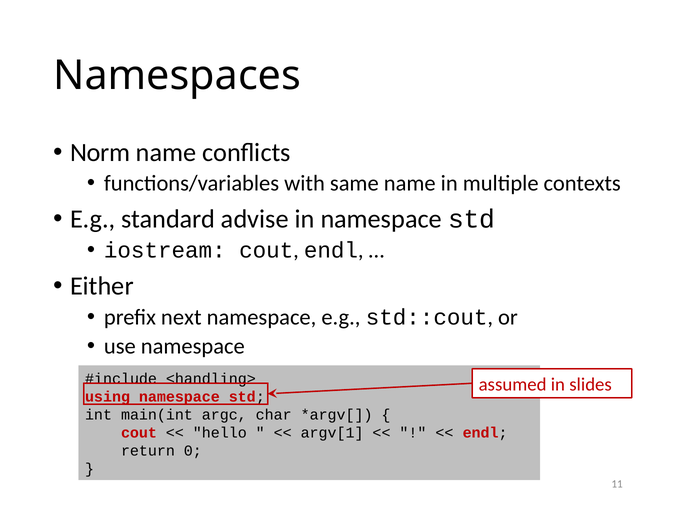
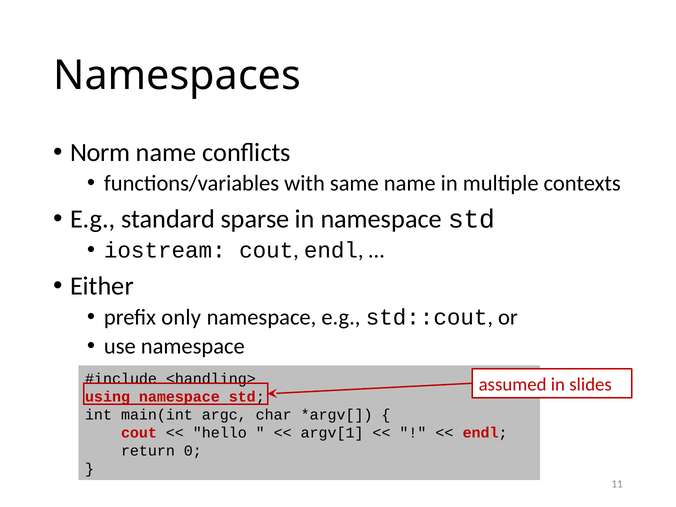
advise: advise -> sparse (255, 219)
next: next -> only (181, 317)
